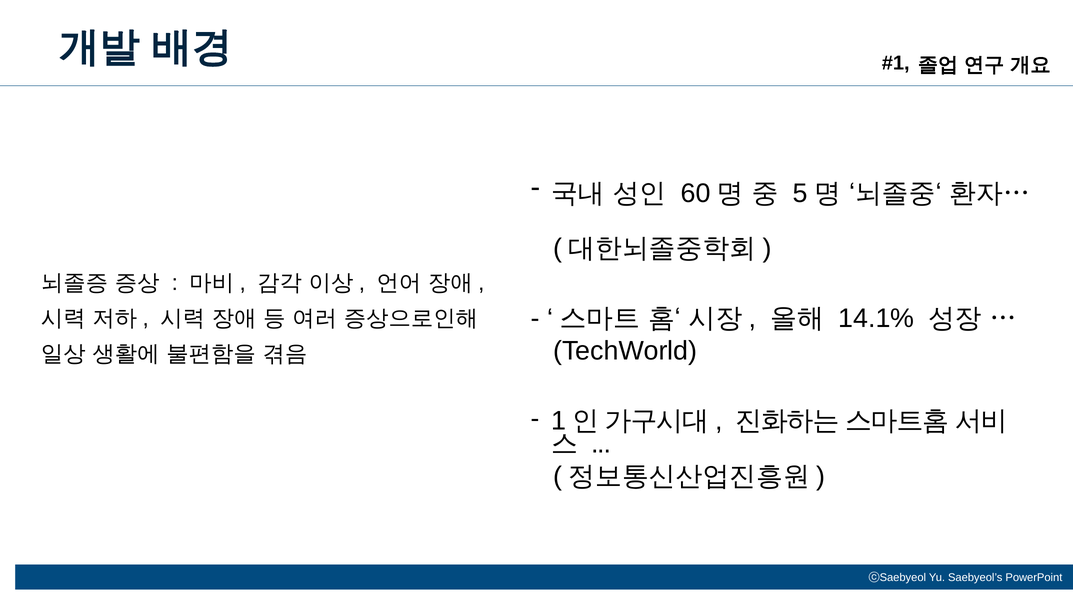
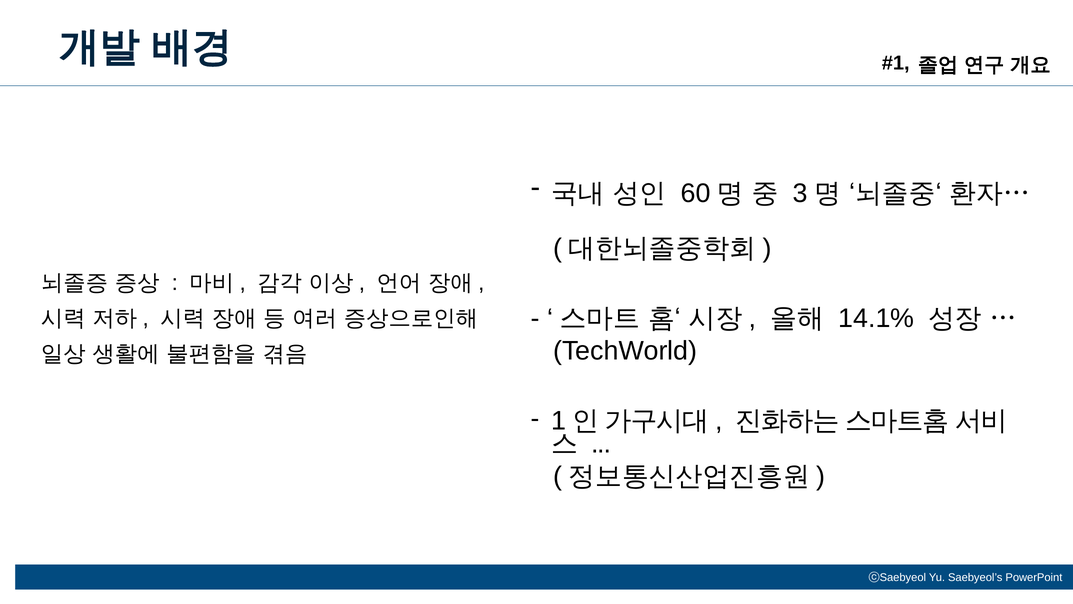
5: 5 -> 3 (800, 193)
